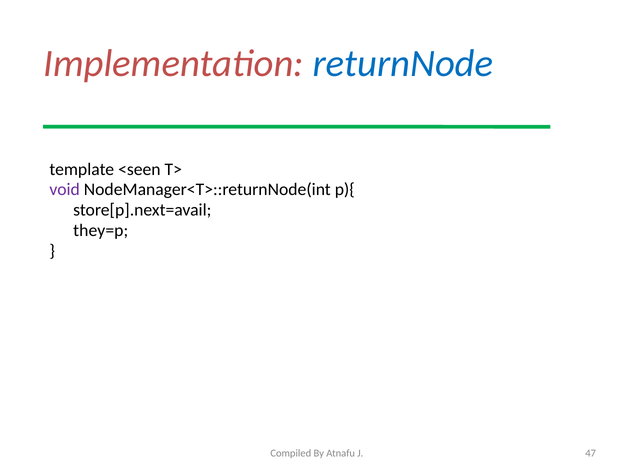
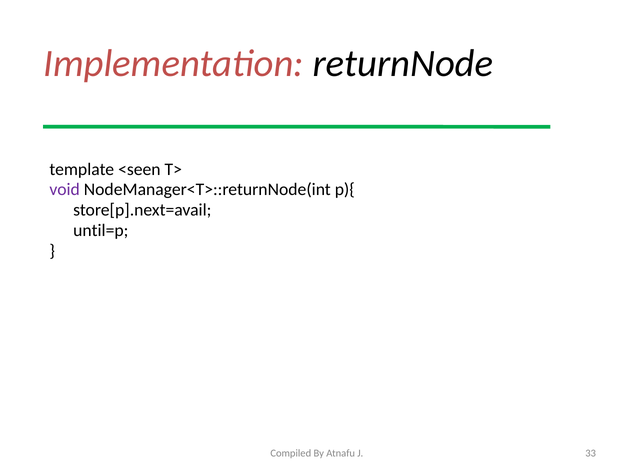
returnNode colour: blue -> black (403, 63)
they=p: they=p -> until=p (101, 231)
47: 47 -> 33 (591, 454)
